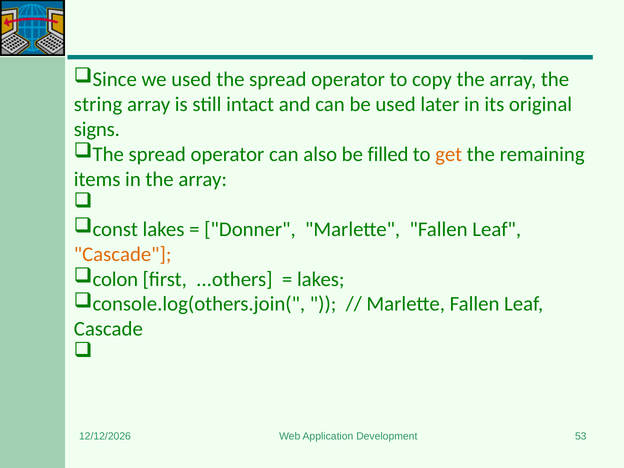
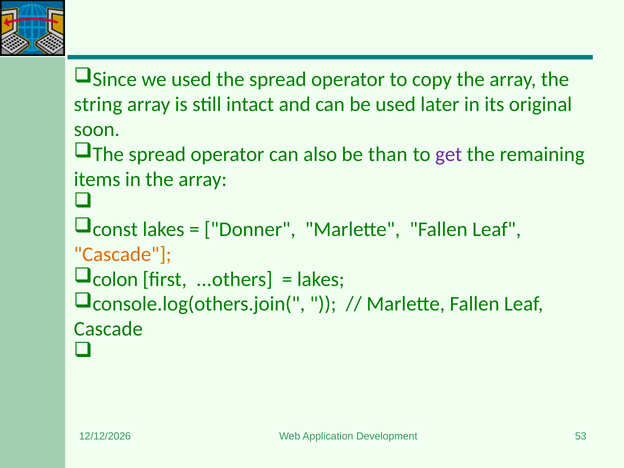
signs: signs -> soon (97, 129)
filled: filled -> than (388, 154)
get colour: orange -> purple (449, 154)
